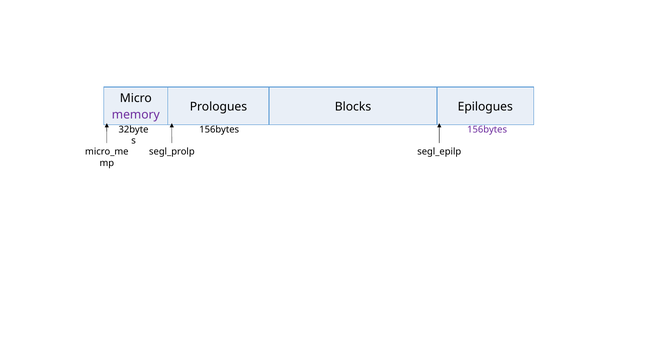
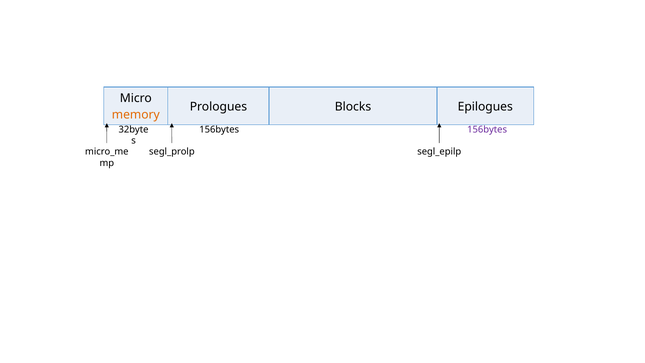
memory colour: purple -> orange (136, 115)
